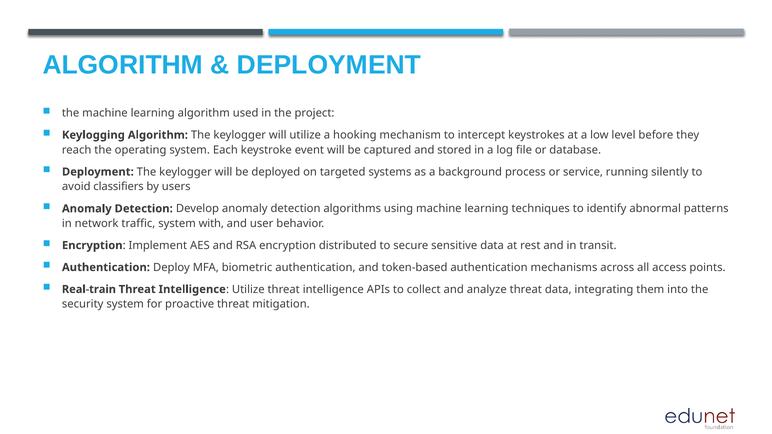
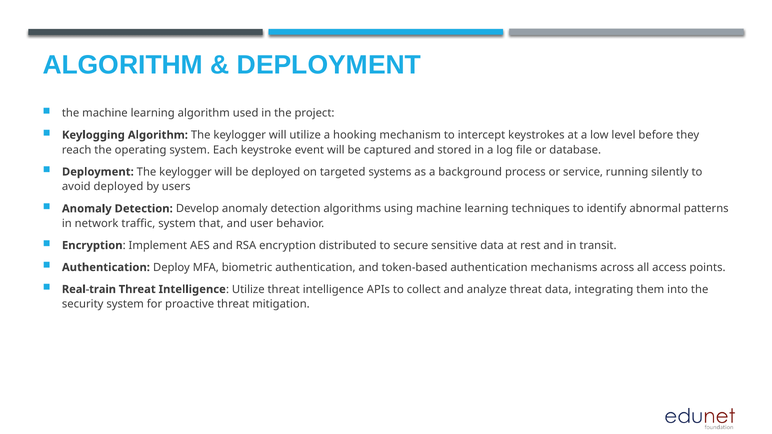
avoid classifiers: classifiers -> deployed (118, 187)
with: with -> that (211, 224)
